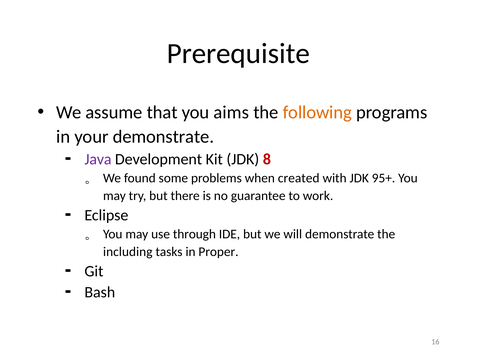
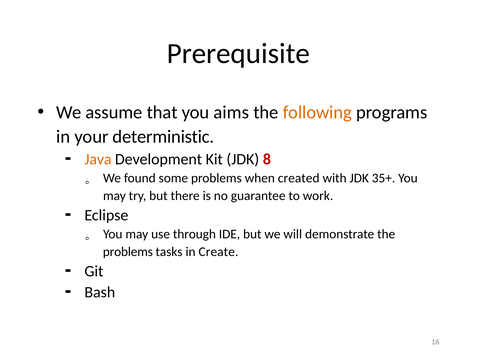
your demonstrate: demonstrate -> deterministic (163, 137)
Java colour: purple -> orange (98, 159)
95+: 95+ -> 35+ (384, 178)
including: including -> problems (128, 251)
Proper: Proper -> Create (218, 251)
